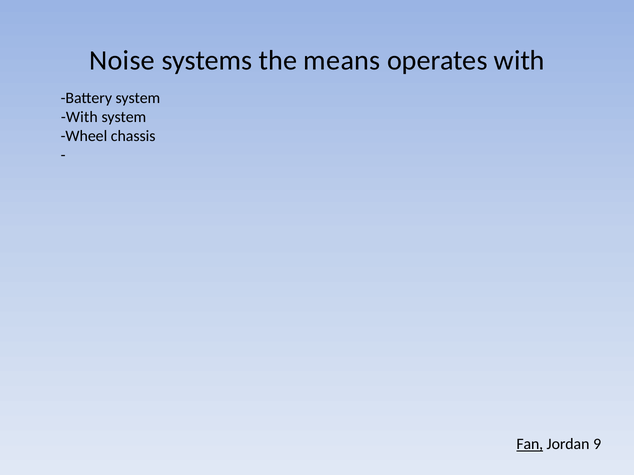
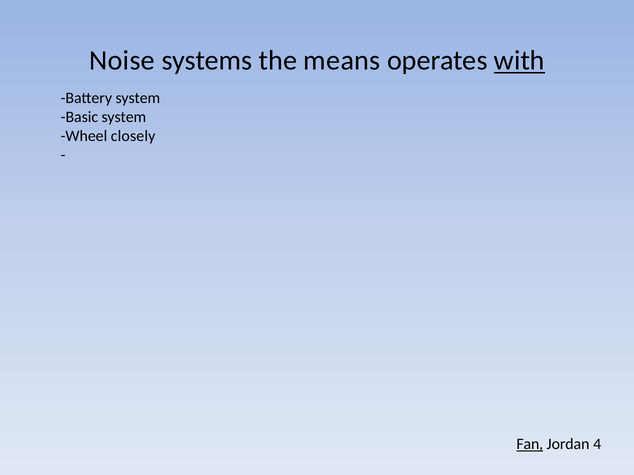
with underline: none -> present (519, 61)
With: With -> Basic (79, 117)
chassis: chassis -> closely (133, 136)
9: 9 -> 4 (597, 445)
